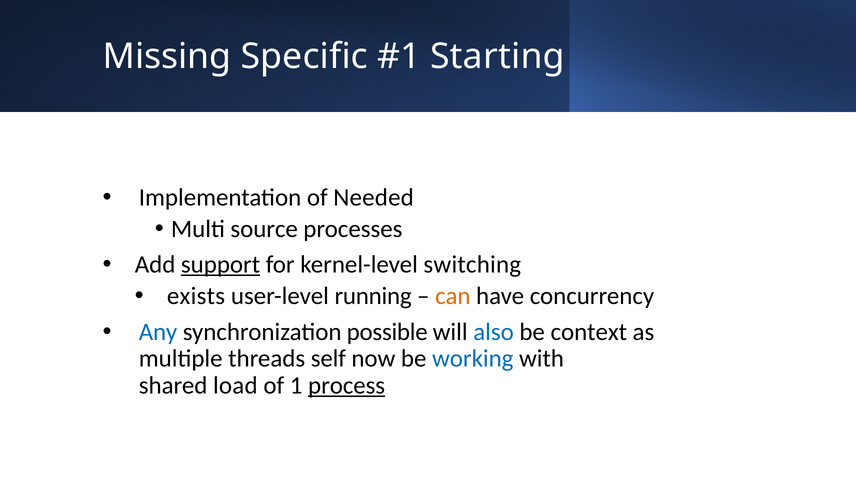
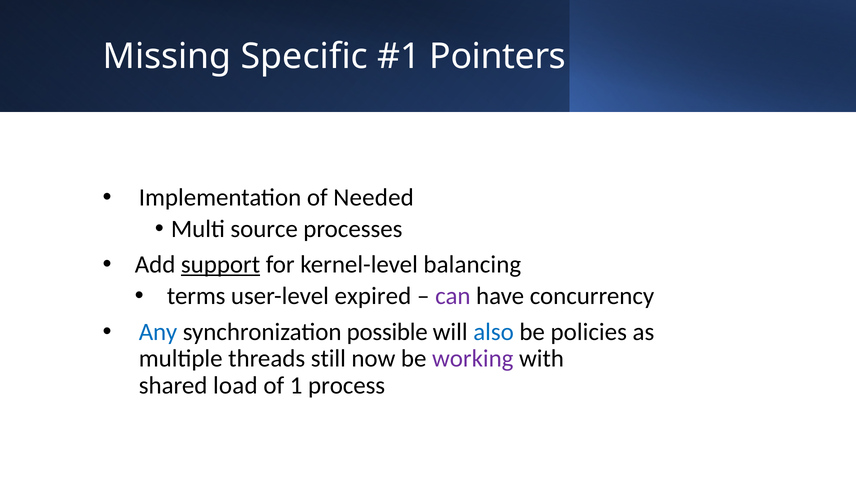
Starting: Starting -> Pointers (498, 57)
switching: switching -> balancing (472, 265)
exists: exists -> terms (196, 296)
running: running -> expired (373, 296)
can colour: orange -> purple (453, 296)
context: context -> policies (589, 332)
self: self -> still (328, 359)
working colour: blue -> purple (473, 359)
process underline: present -> none (347, 386)
